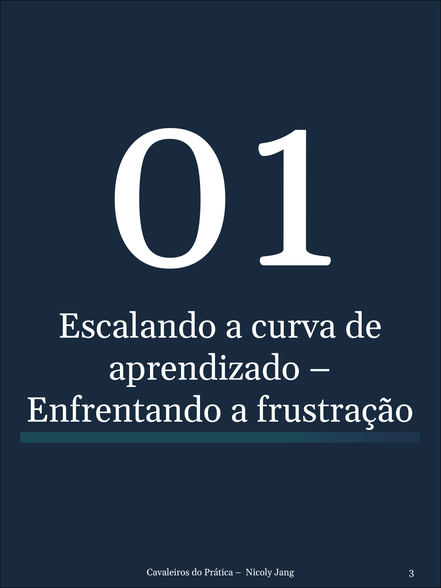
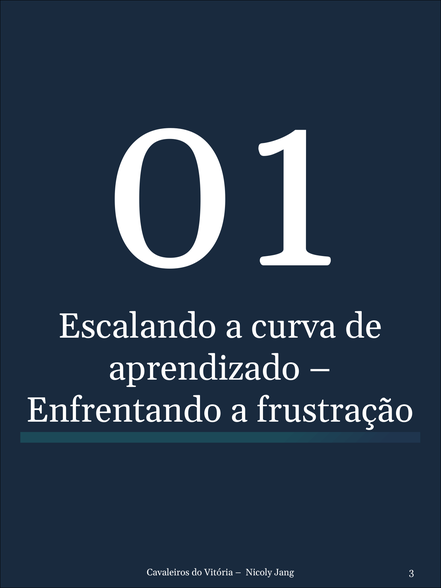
Prática: Prática -> Vitória (219, 572)
